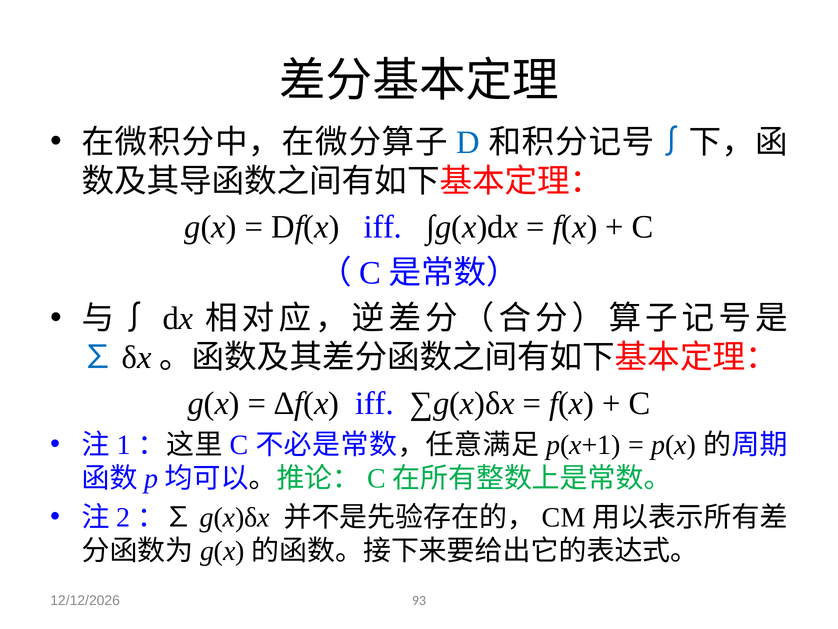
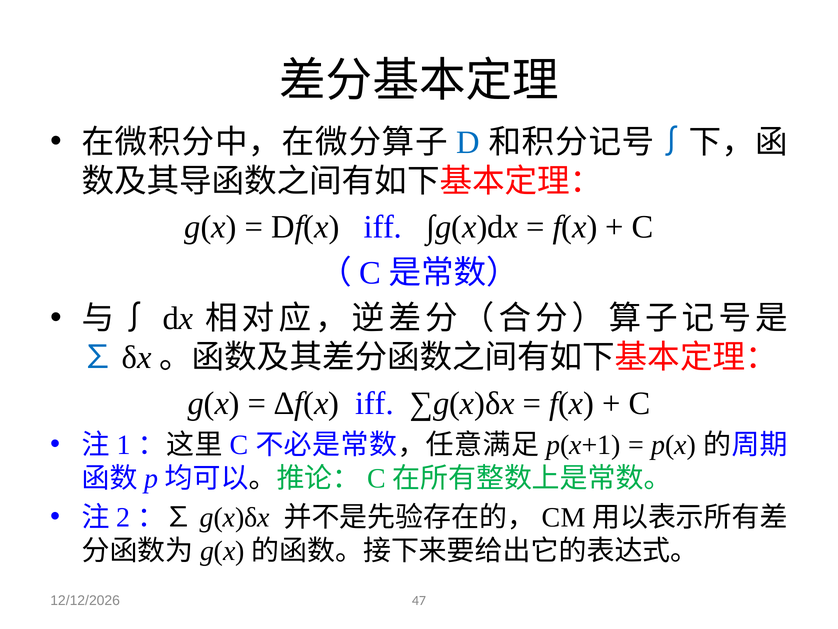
93: 93 -> 47 (419, 600)
